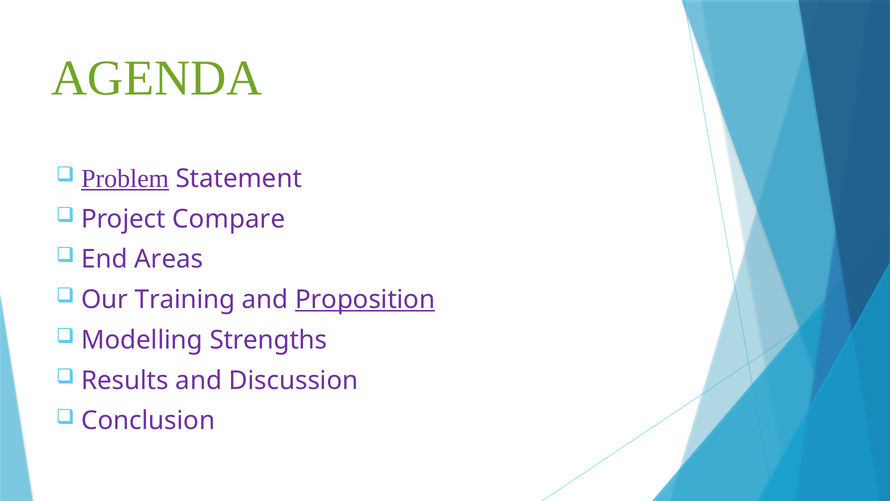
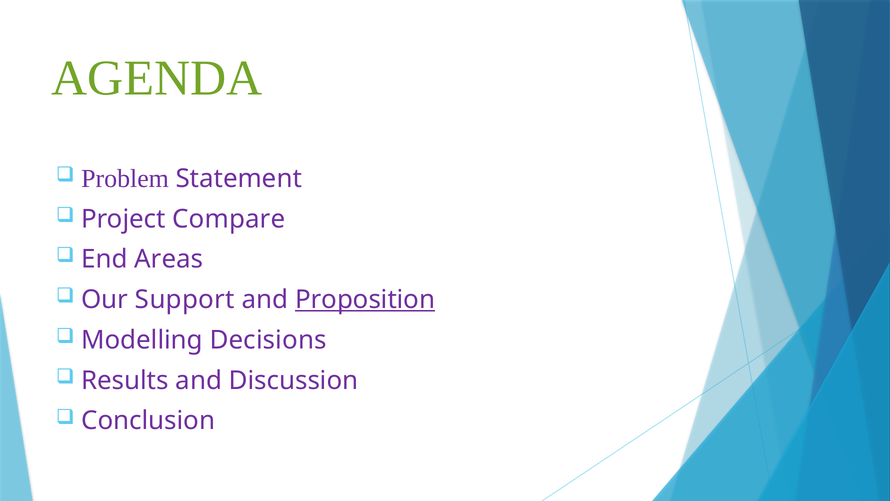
Problem underline: present -> none (125, 178)
Training: Training -> Support (185, 300)
Strengths: Strengths -> Decisions (268, 340)
